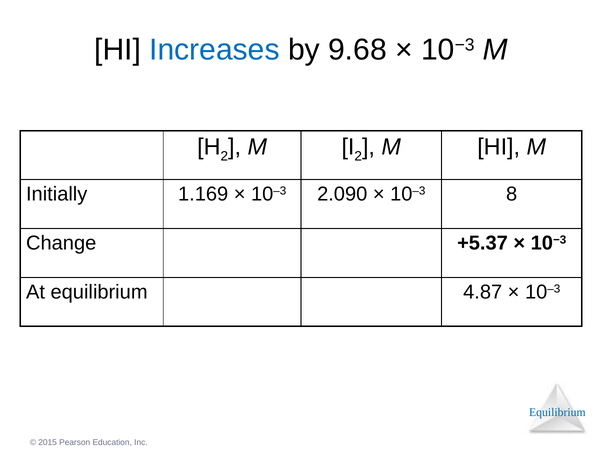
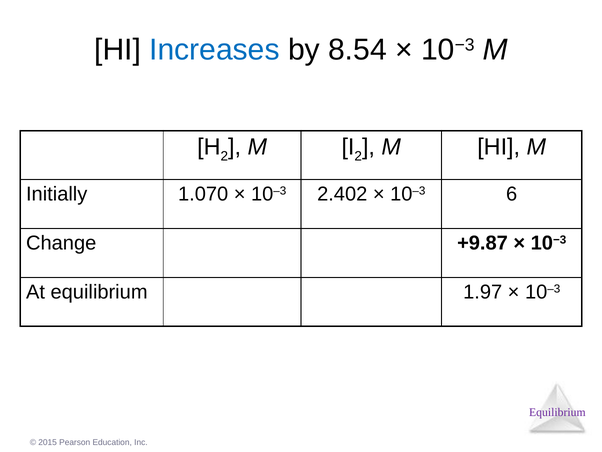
9.68: 9.68 -> 8.54 (357, 50)
1.169: 1.169 -> 1.070 (203, 194)
2.090: 2.090 -> 2.402 (342, 194)
8: 8 -> 6 (512, 194)
+5.37: +5.37 -> +9.87 (482, 243)
4.87: 4.87 -> 1.97 (483, 292)
Equilibrium colour: blue -> purple (557, 412)
